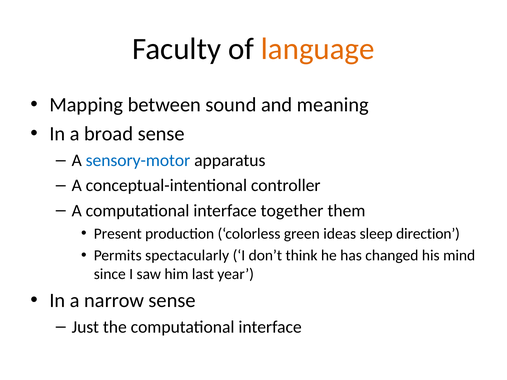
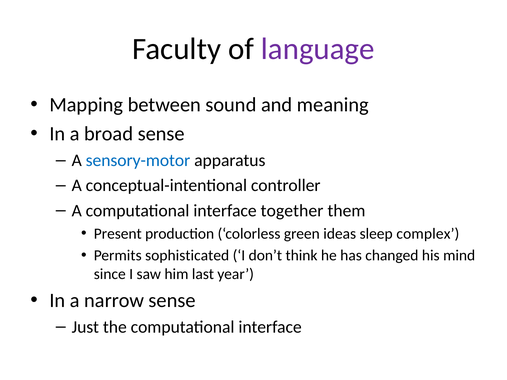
language colour: orange -> purple (318, 49)
direction: direction -> complex (428, 234)
spectacularly: spectacularly -> sophisticated (187, 256)
